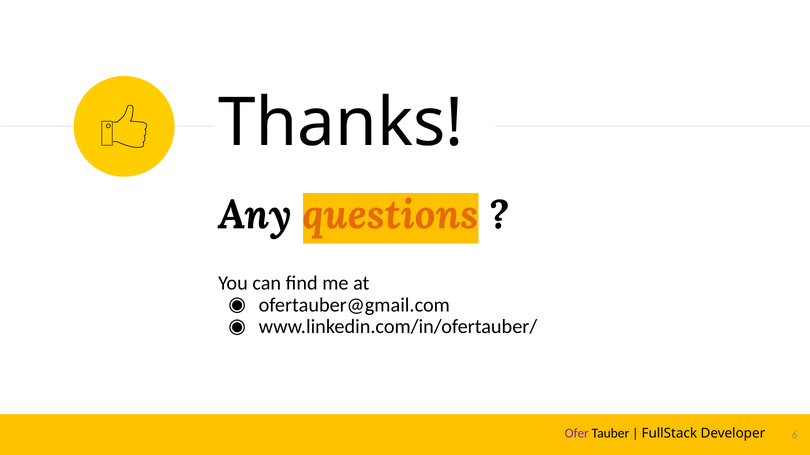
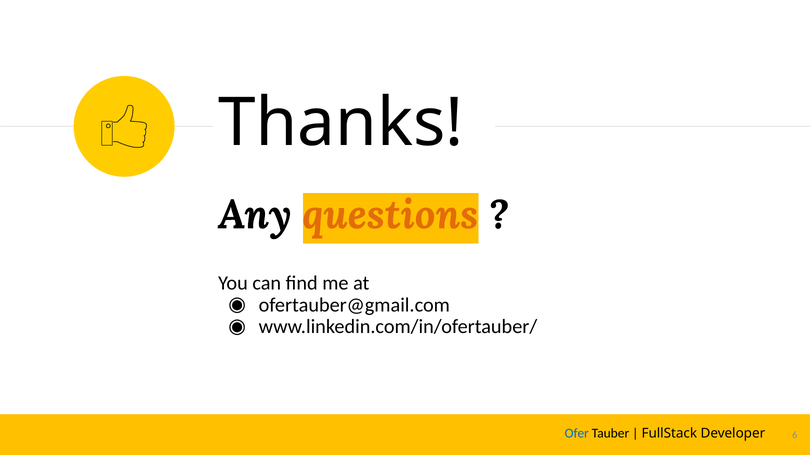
Ofer colour: purple -> blue (577, 434)
